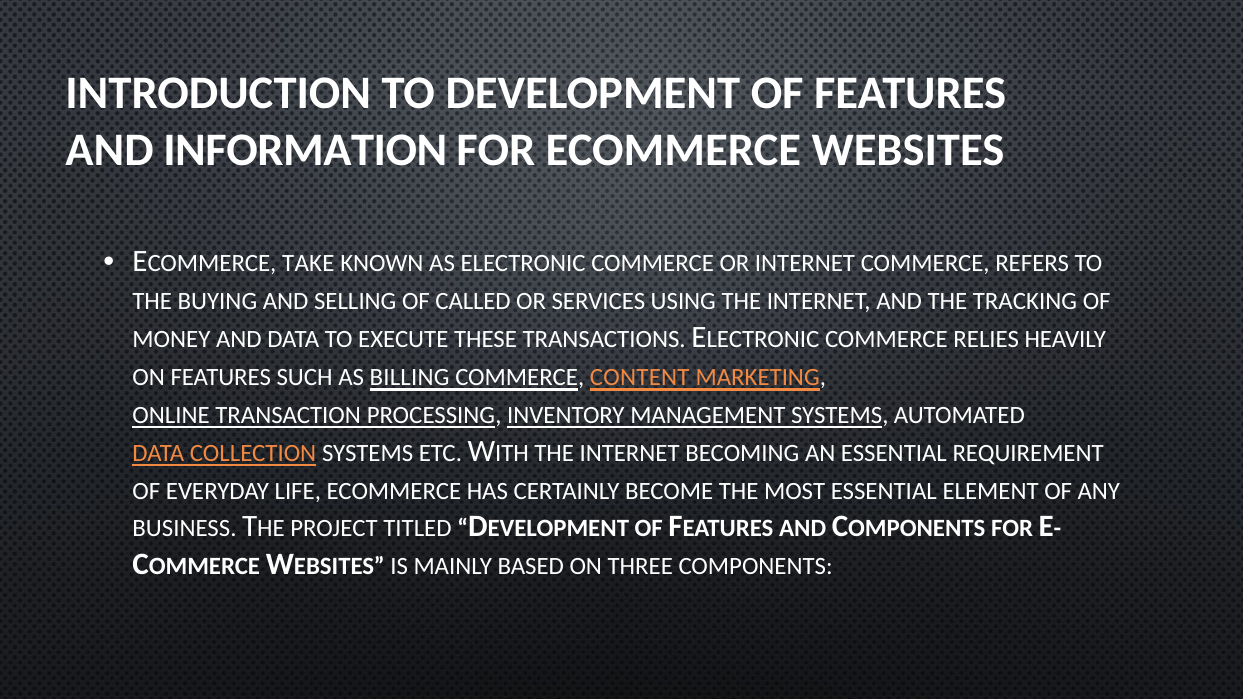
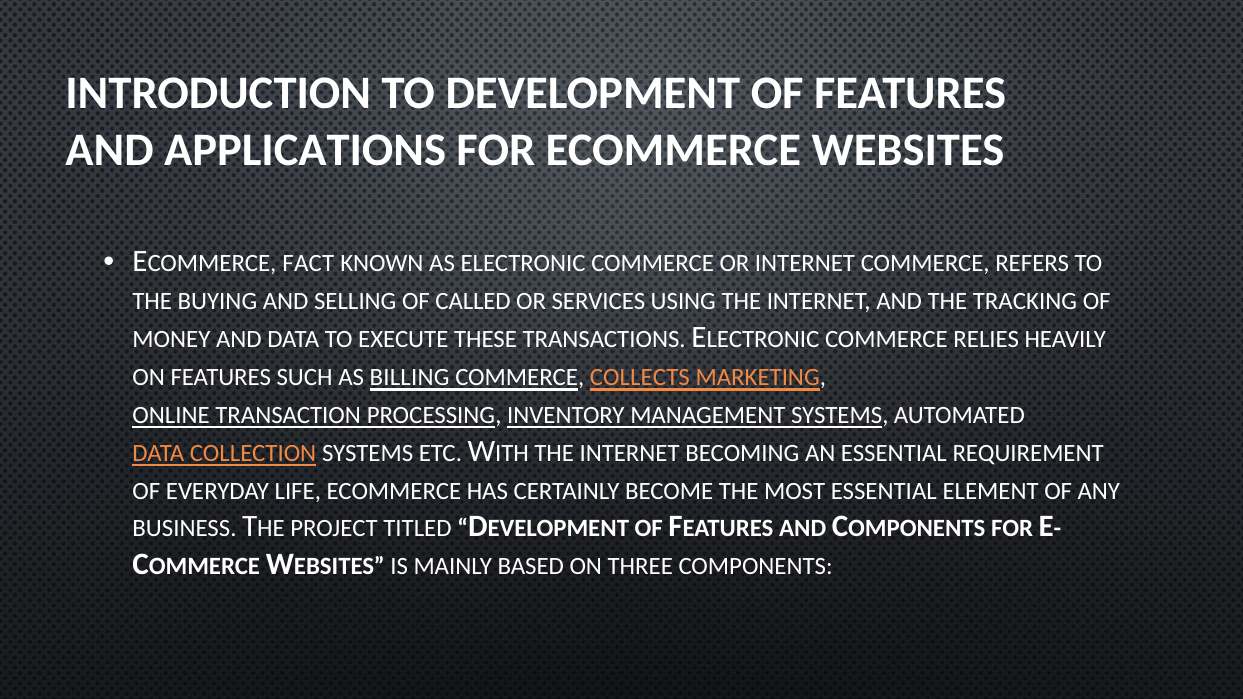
INFORMATION: INFORMATION -> APPLICATIONS (305, 150)
TAKE: TAKE -> FACT (308, 263)
CONTENT: CONTENT -> COLLECTS (640, 377)
